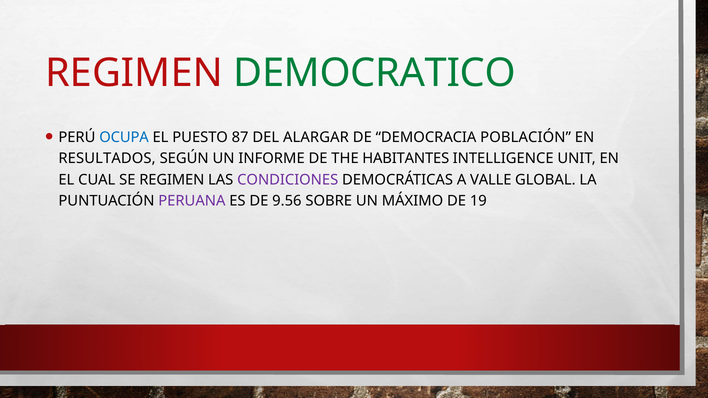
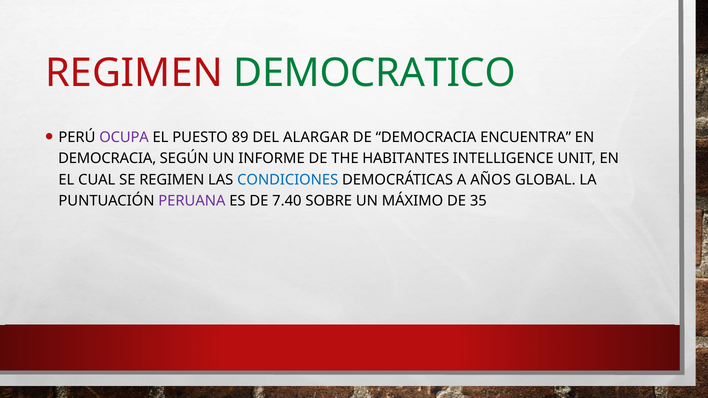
OCUPA colour: blue -> purple (124, 137)
87: 87 -> 89 (240, 137)
POBLACIÓN: POBLACIÓN -> ENCUENTRA (526, 137)
RESULTADOS: RESULTADOS -> DEMOCRACIA (107, 159)
CONDICIONES colour: purple -> blue (288, 180)
VALLE: VALLE -> AÑOS (491, 180)
9.56: 9.56 -> 7.40 (287, 201)
19: 19 -> 35 (478, 201)
